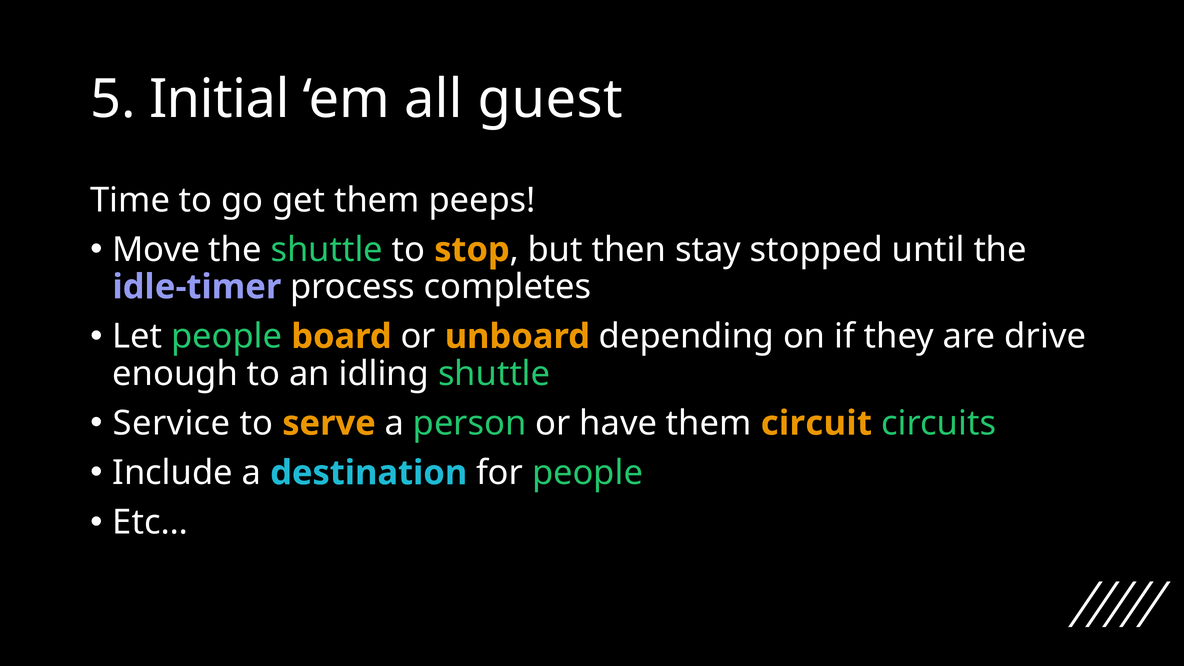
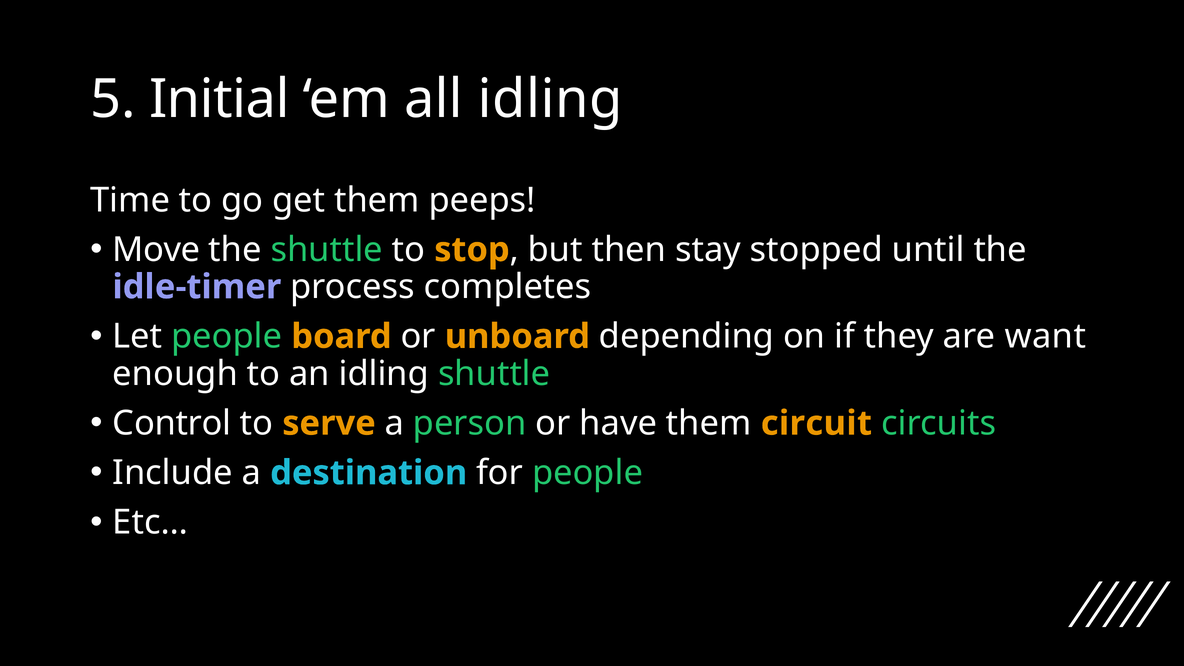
all guest: guest -> idling (550, 99)
drive: drive -> want (1045, 336)
Service: Service -> Control (172, 423)
